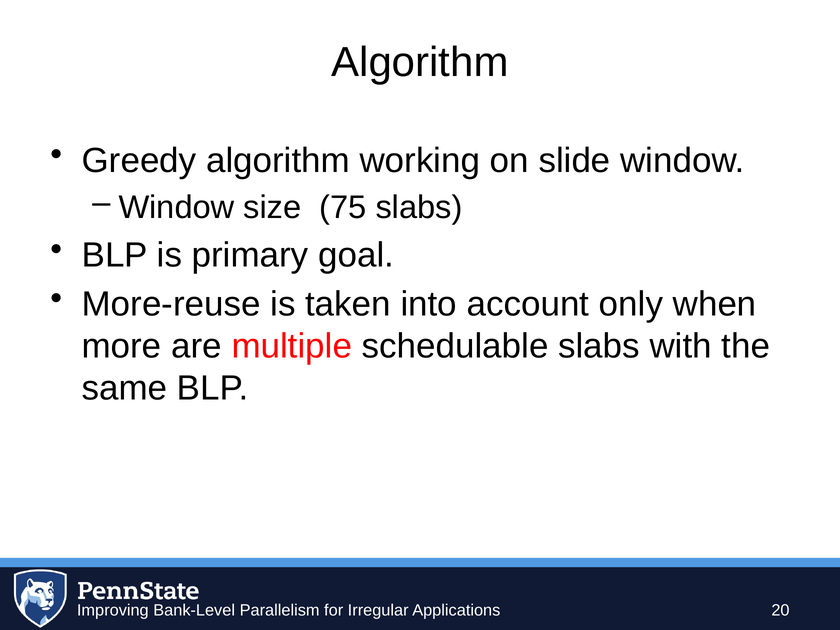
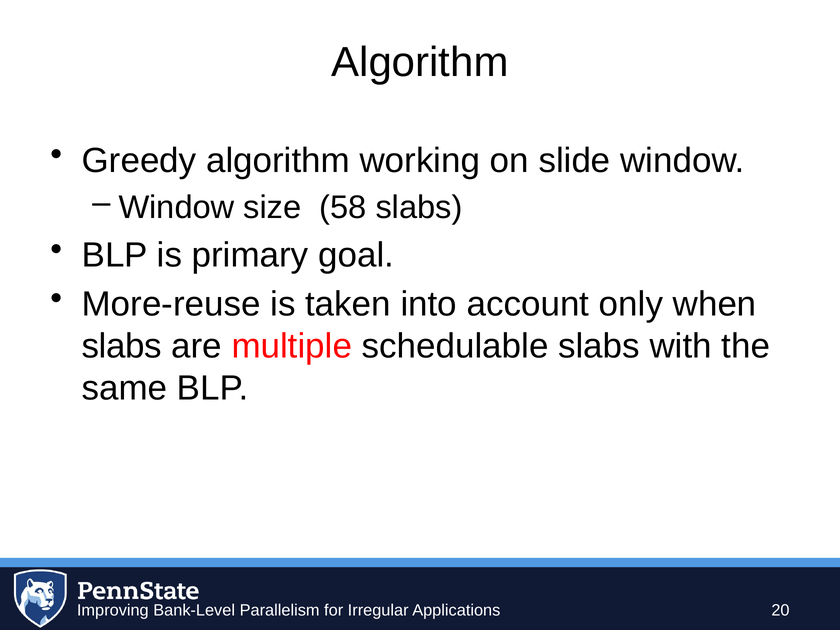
75: 75 -> 58 (343, 208)
more: more -> slabs (122, 346)
